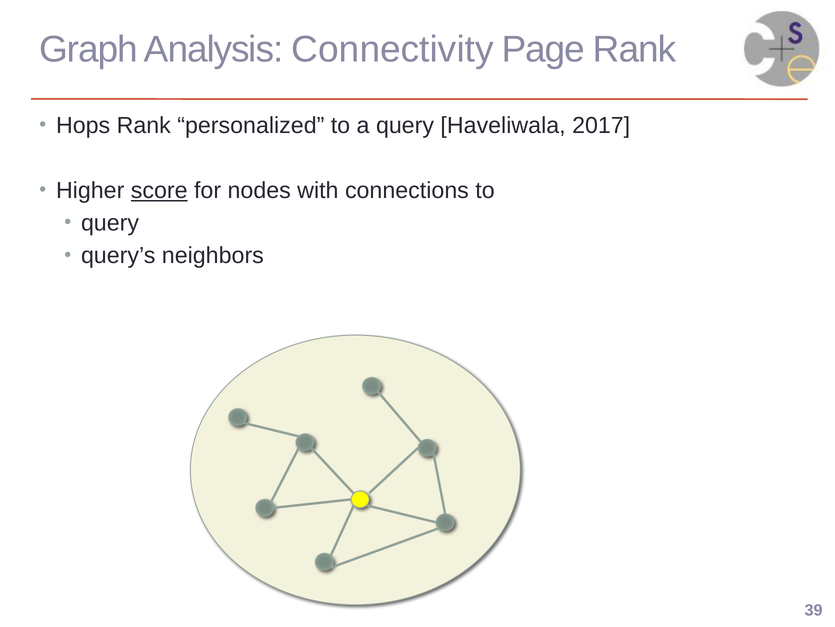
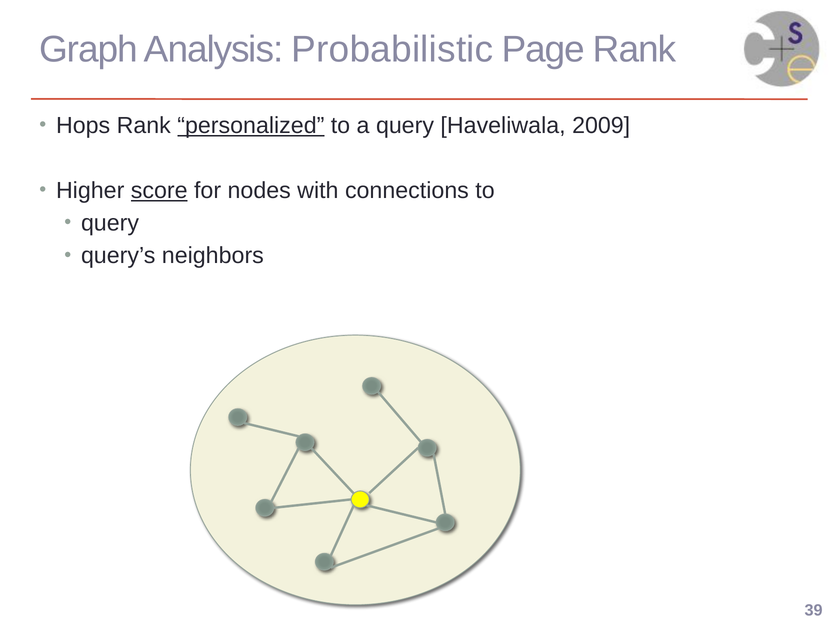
Connectivity: Connectivity -> Probabilistic (392, 49)
personalized underline: none -> present (251, 125)
2017: 2017 -> 2009 (601, 125)
